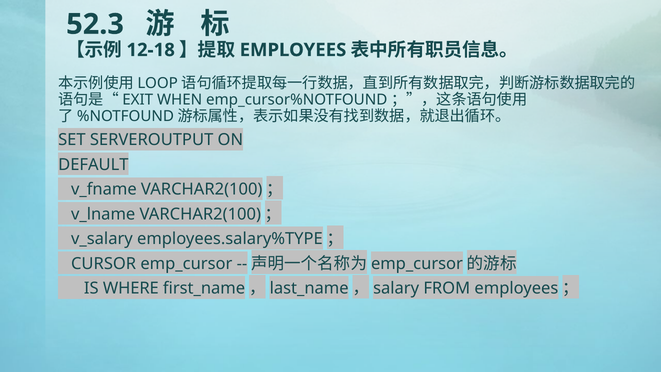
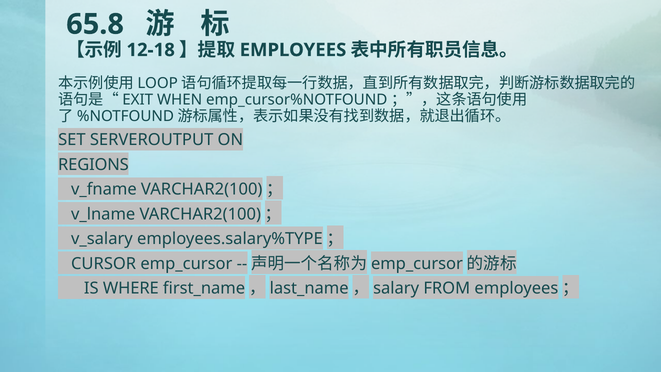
52.3: 52.3 -> 65.8 (95, 24)
DEFAULT: DEFAULT -> REGIONS (93, 165)
